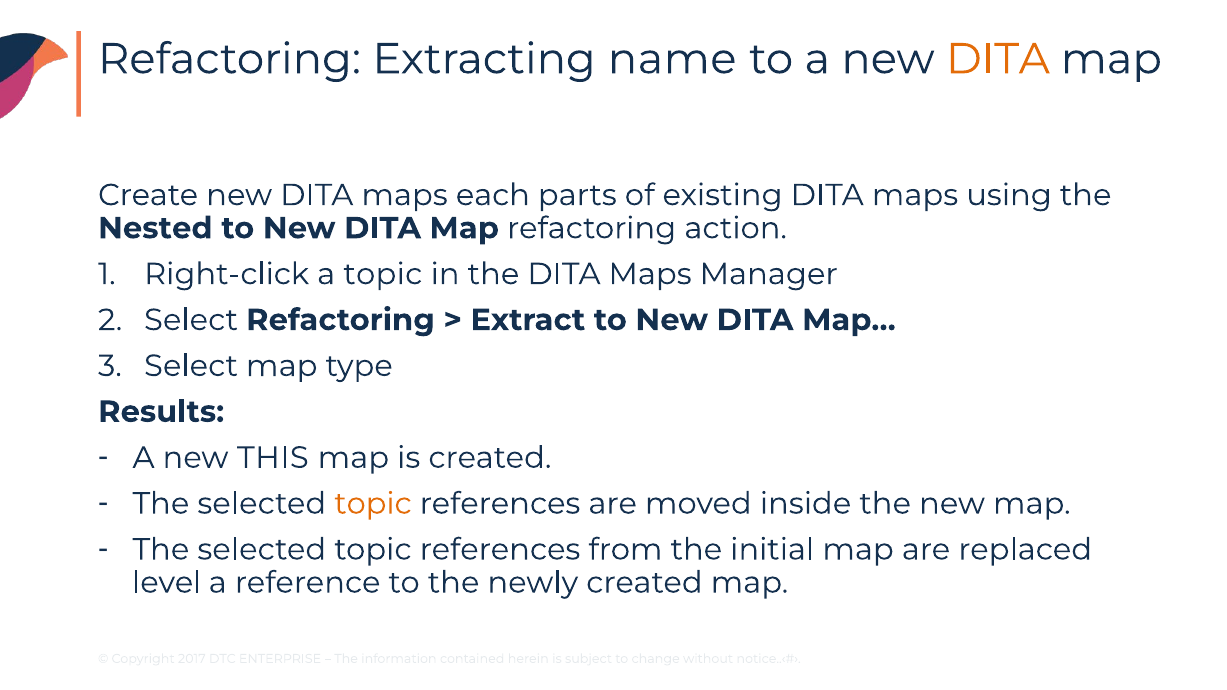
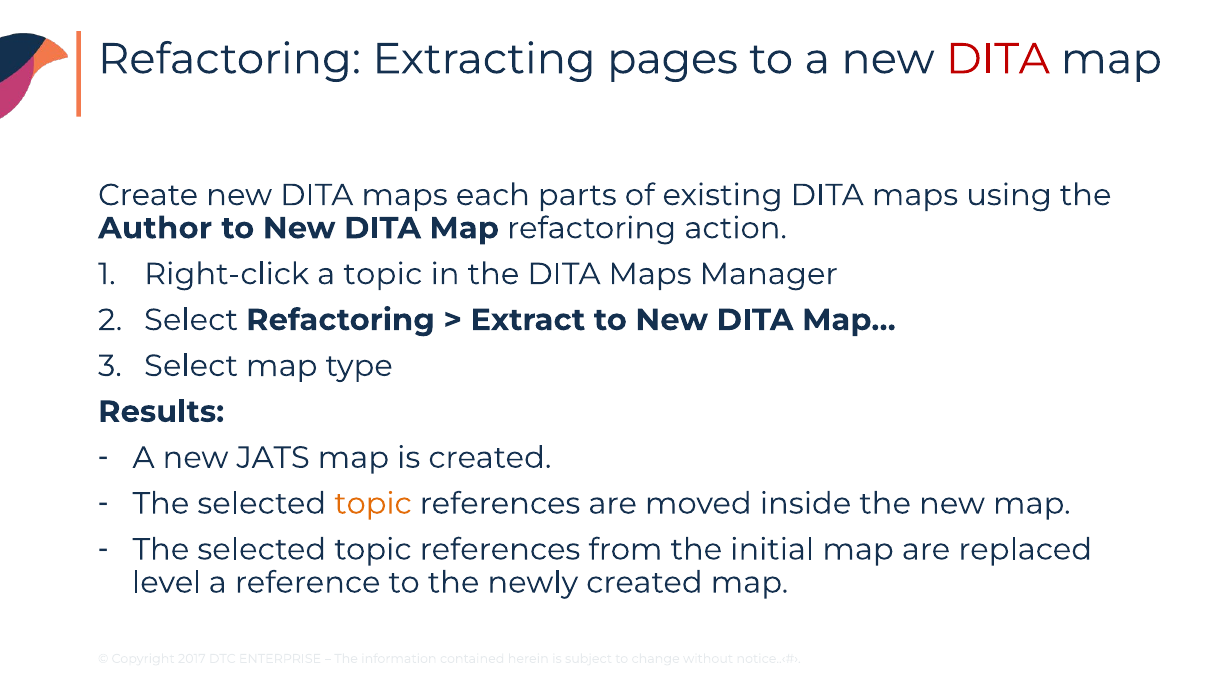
name: name -> pages (673, 59)
DITA colour: orange -> red (998, 59)
Nested: Nested -> Author (155, 228)
THIS: THIS -> JATS (273, 458)
